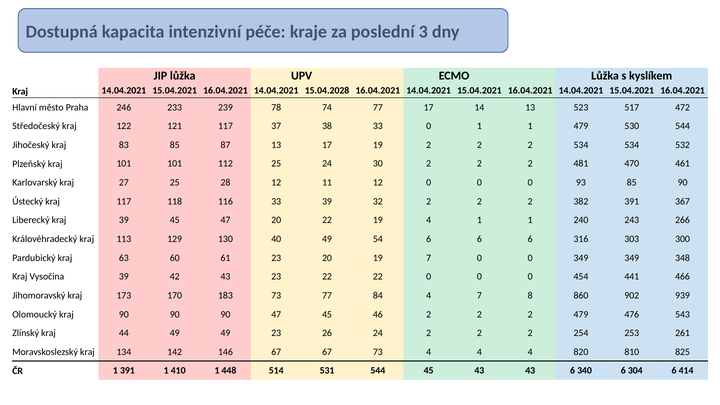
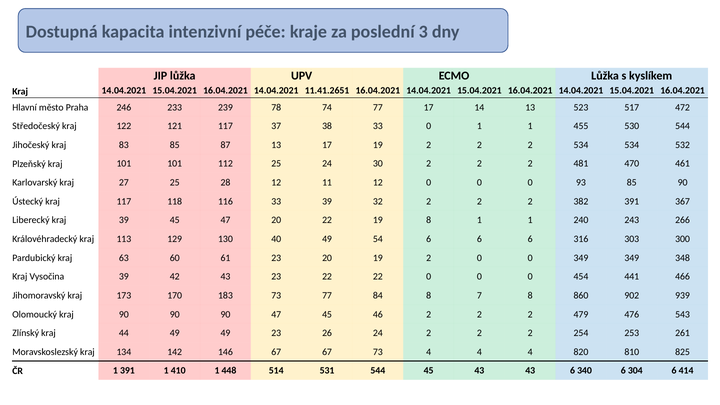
15.04.2028: 15.04.2028 -> 11.41.2651 (327, 91)
1 479: 479 -> 455 (581, 126)
19 4: 4 -> 8 (429, 220)
20 19 7: 7 -> 2 (429, 258)
84 4: 4 -> 8 (429, 295)
